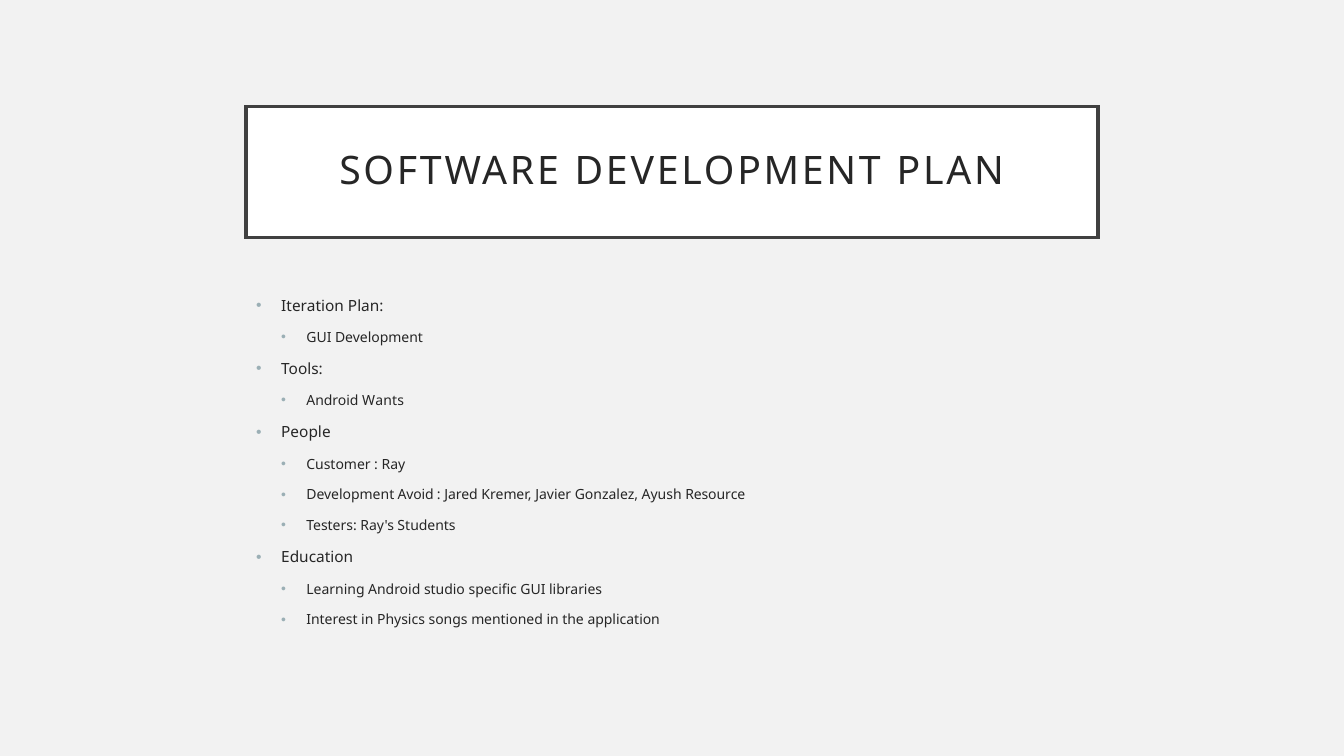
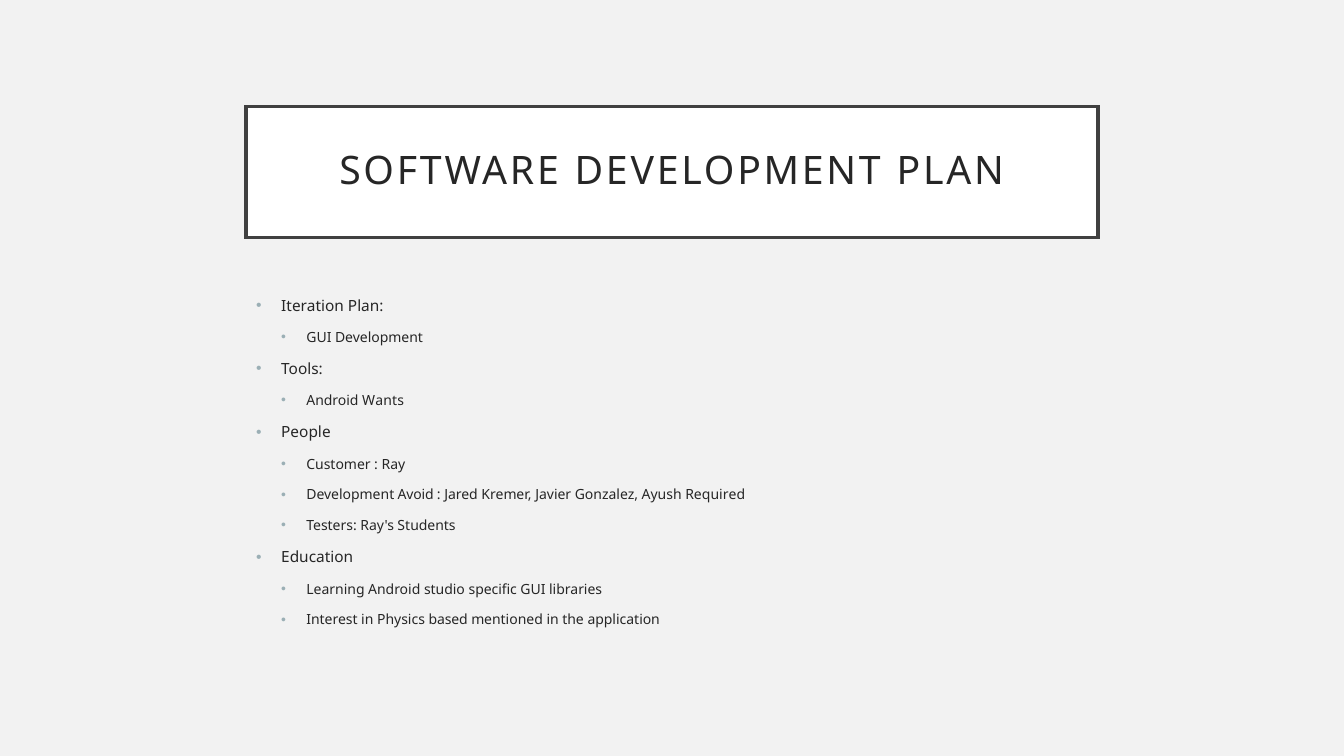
Resource: Resource -> Required (715, 495)
songs: songs -> based (448, 620)
